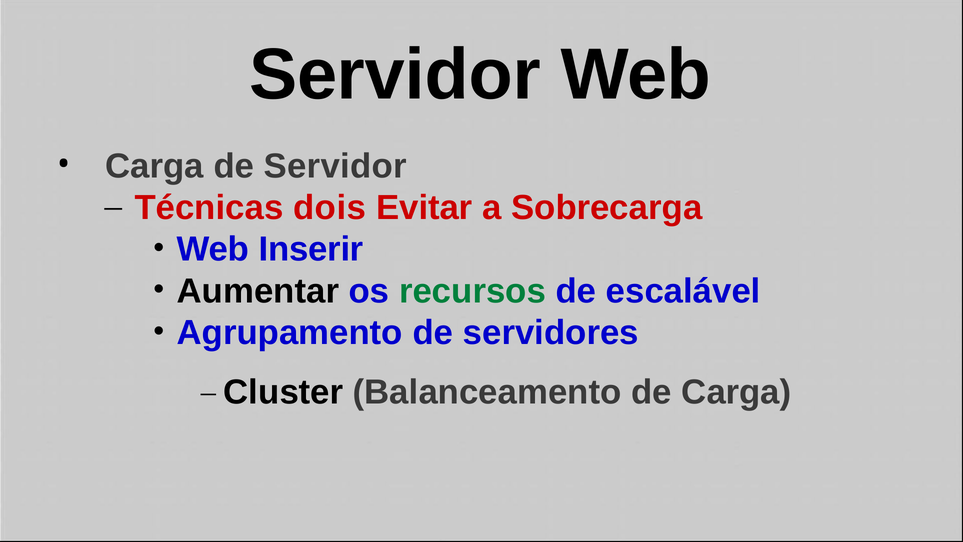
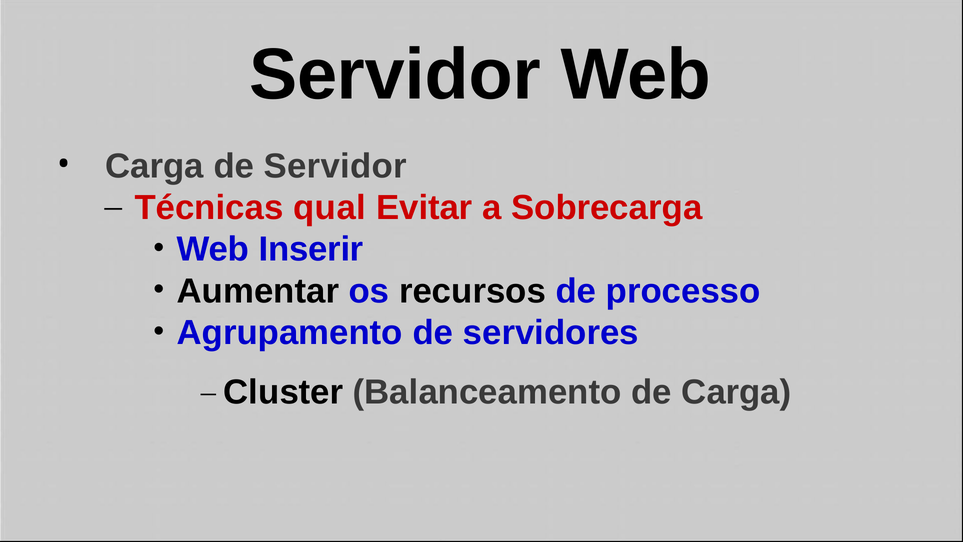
dois: dois -> qual (330, 208)
recursos colour: green -> black (472, 291)
escalável: escalável -> processo (683, 291)
